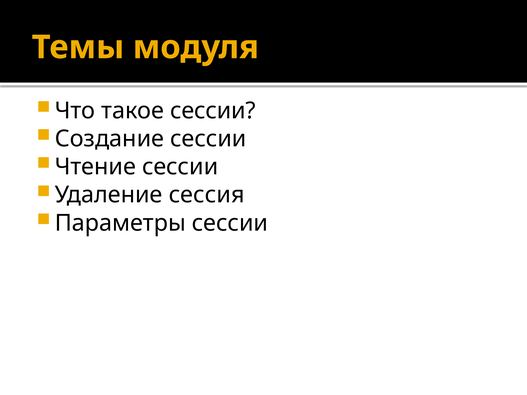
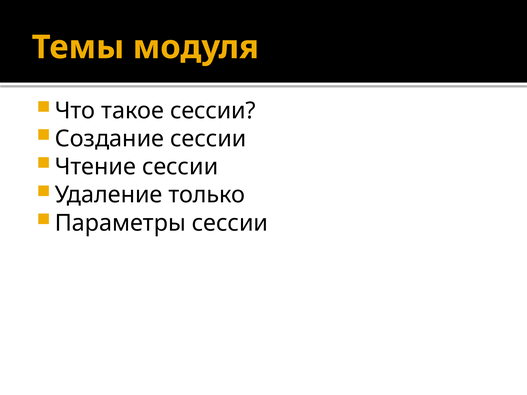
сессия: сессия -> только (207, 195)
